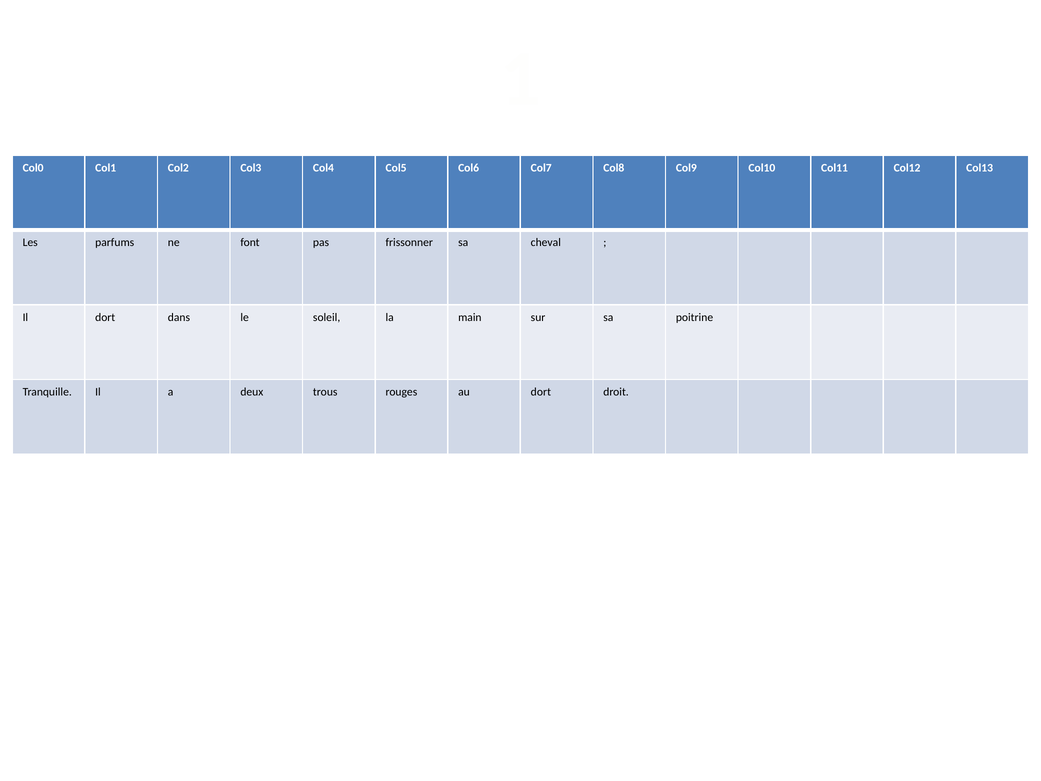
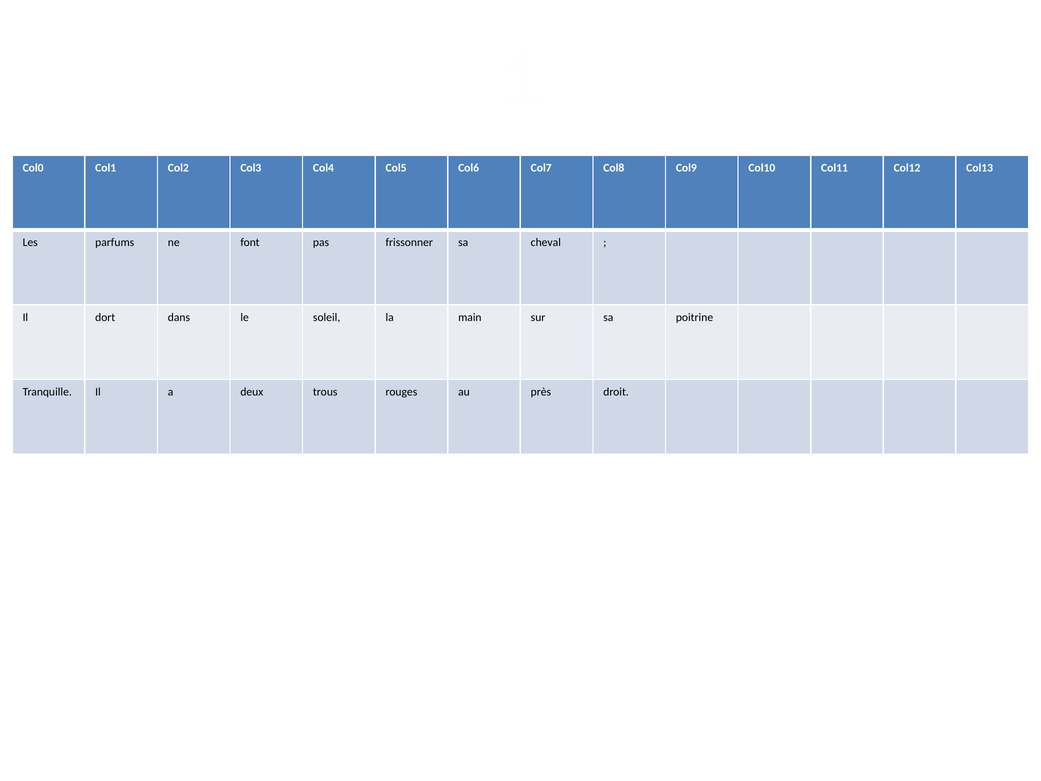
au dort: dort -> près (541, 392)
